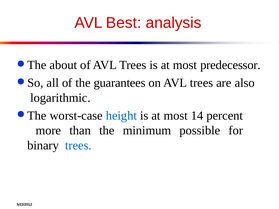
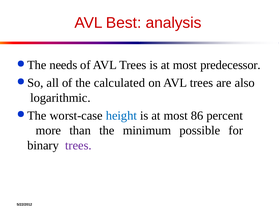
about: about -> needs (63, 65)
guarantees: guarantees -> calculated (119, 83)
14: 14 -> 86 (197, 116)
trees colour: blue -> purple (78, 146)
